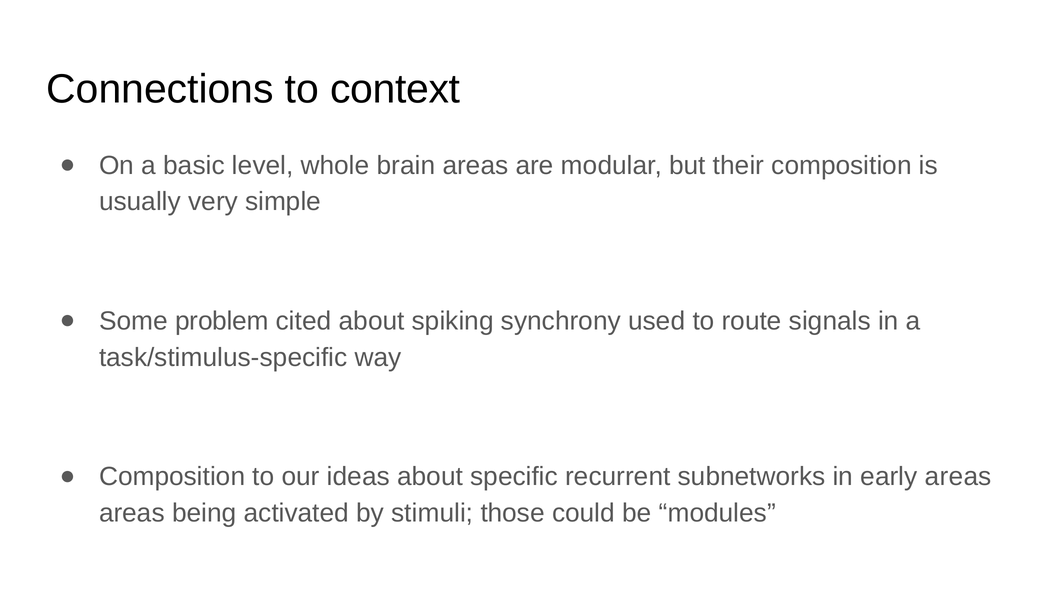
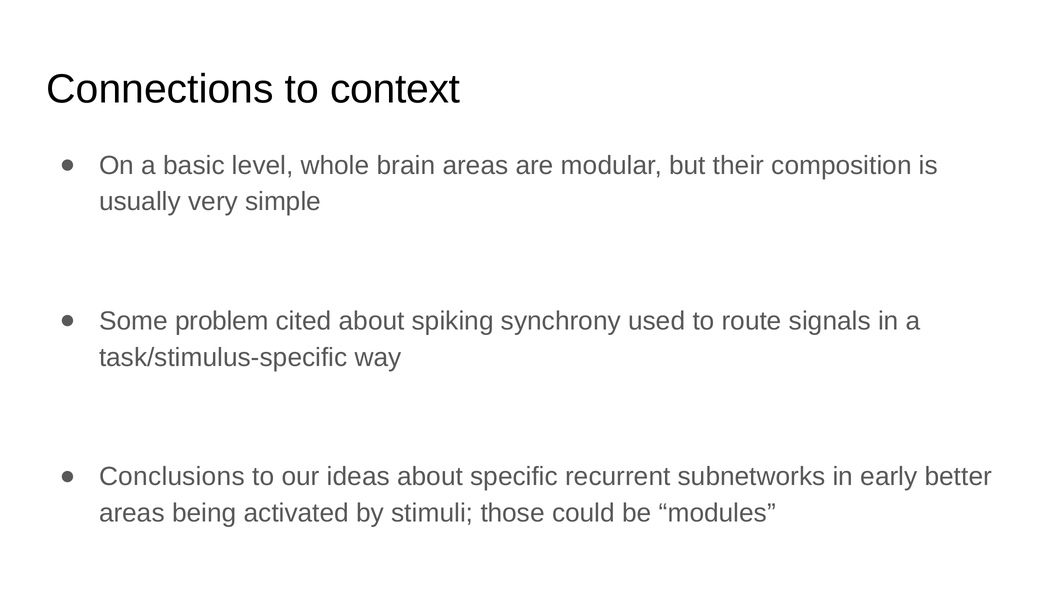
Composition: Composition -> Conclusions (172, 477)
early areas: areas -> better (958, 477)
